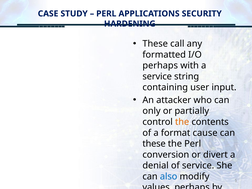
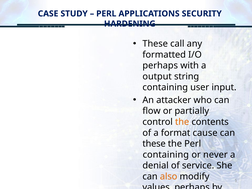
service: service -> output (157, 76)
only: only -> flow (152, 111)
conversion: conversion -> containing (166, 155)
divert: divert -> never (215, 155)
also colour: blue -> orange (169, 176)
